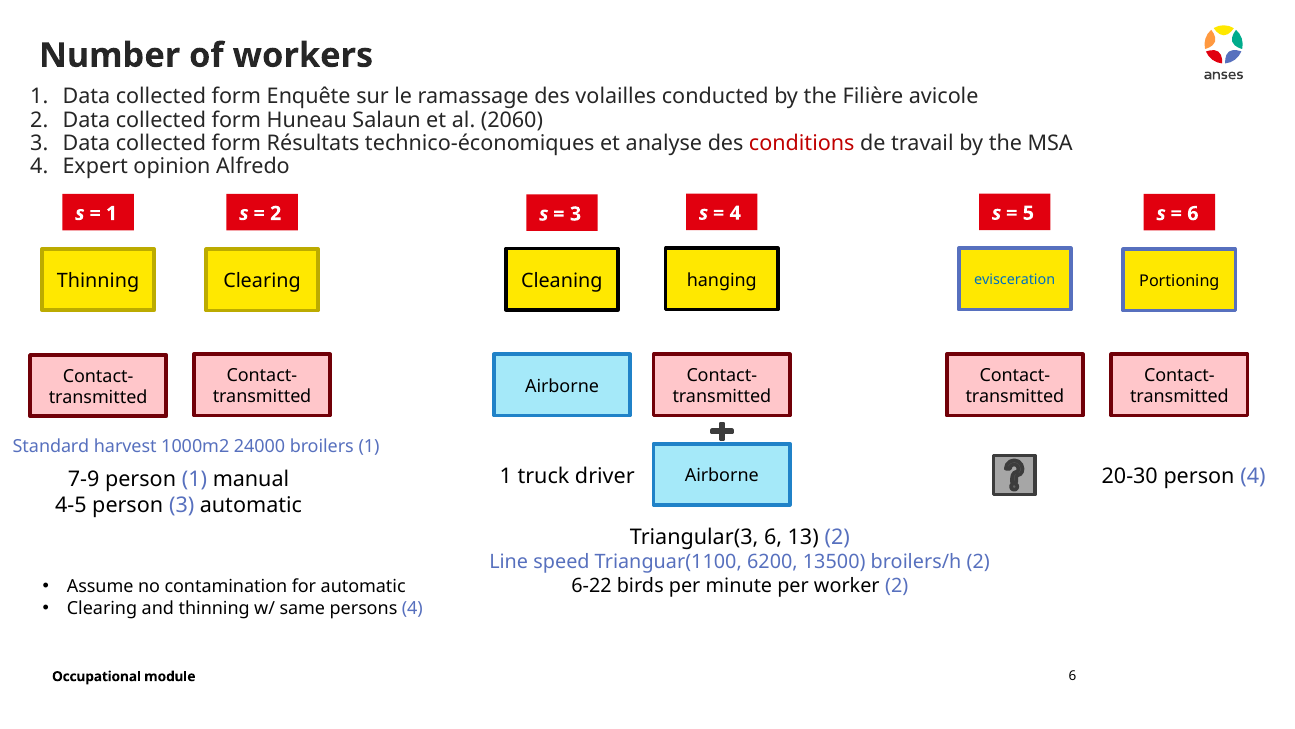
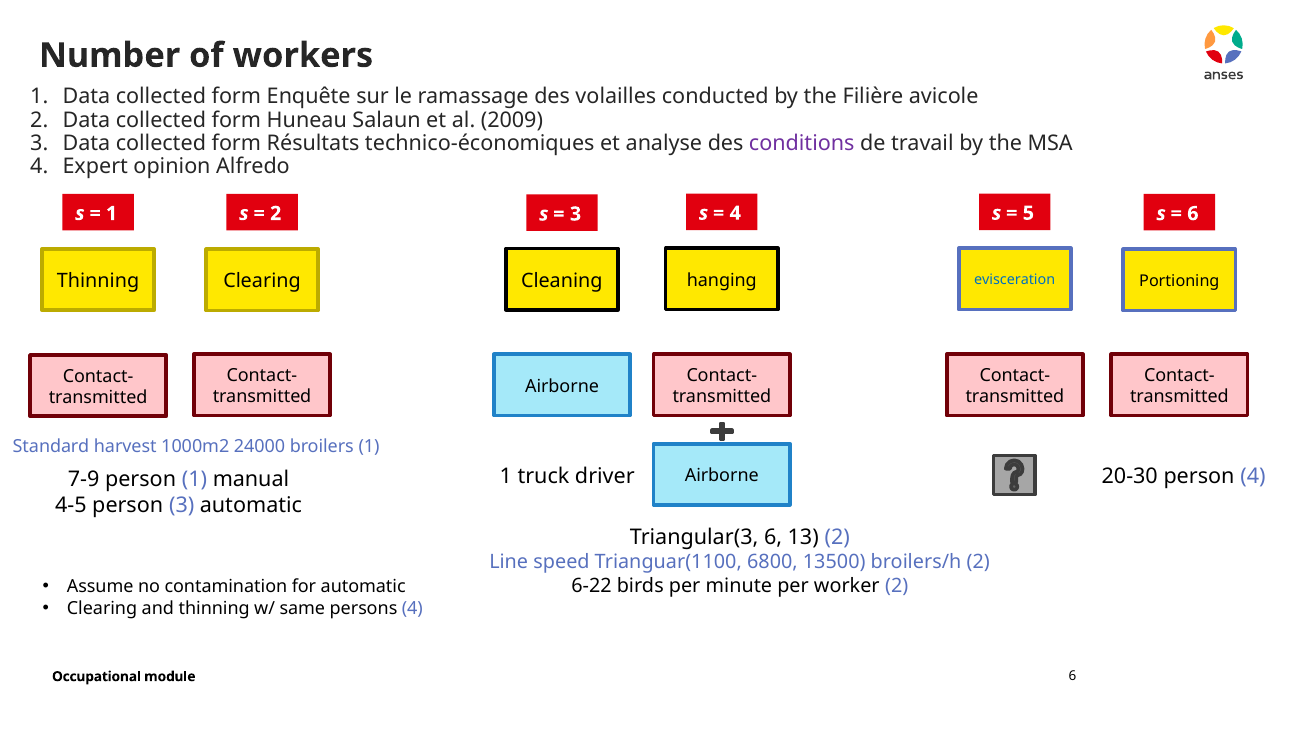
2060: 2060 -> 2009 (512, 120)
conditions colour: red -> purple (802, 143)
6200: 6200 -> 6800 (772, 562)
